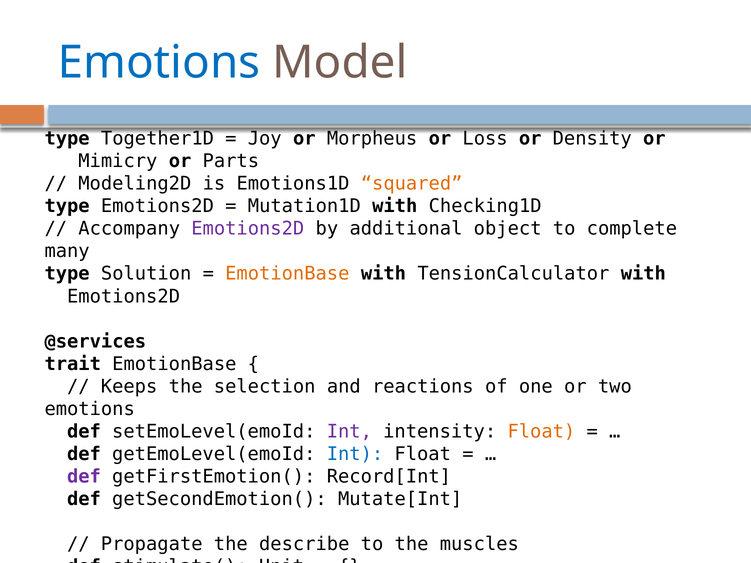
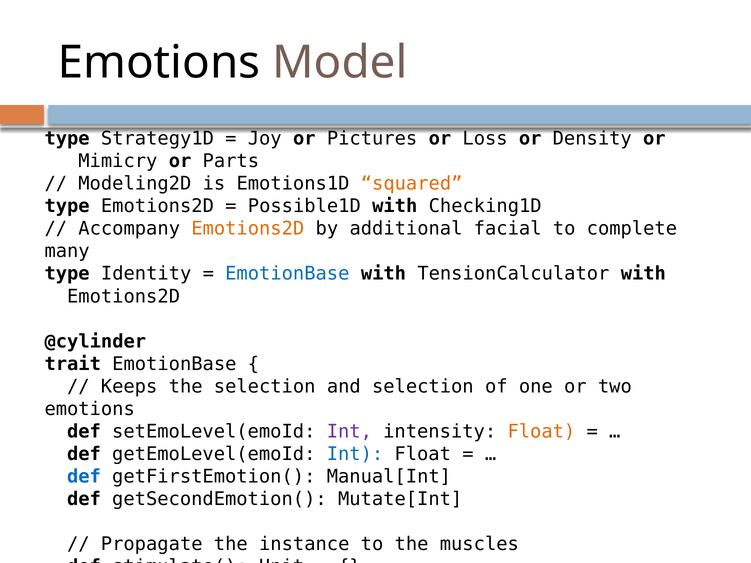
Emotions colour: blue -> black (159, 63)
Together1D: Together1D -> Strategy1D (157, 139)
Morpheus: Morpheus -> Pictures (372, 139)
Mutation1D: Mutation1D -> Possible1D (304, 206)
Emotions2D colour: purple -> orange (248, 229)
object: object -> facial (508, 229)
Solution: Solution -> Identity (146, 274)
EmotionBase colour: orange -> blue (287, 274)
@services: @services -> @cylinder (95, 342)
and reactions: reactions -> selection (423, 387)
def colour: purple -> blue (84, 477)
Record[Int: Record[Int -> Manual[Int (389, 477)
describe: describe -> instance (304, 544)
